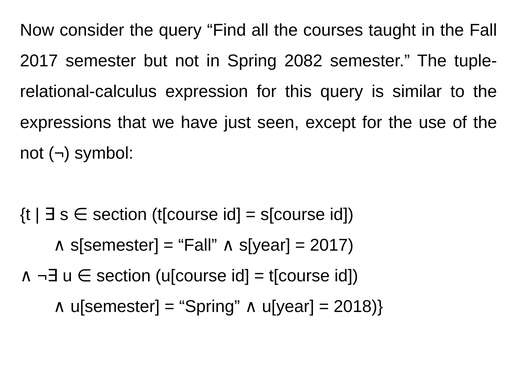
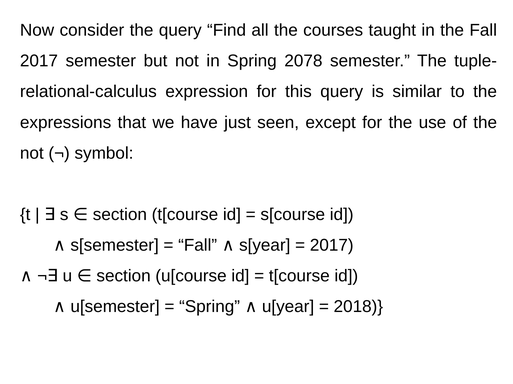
2082: 2082 -> 2078 (303, 61)
